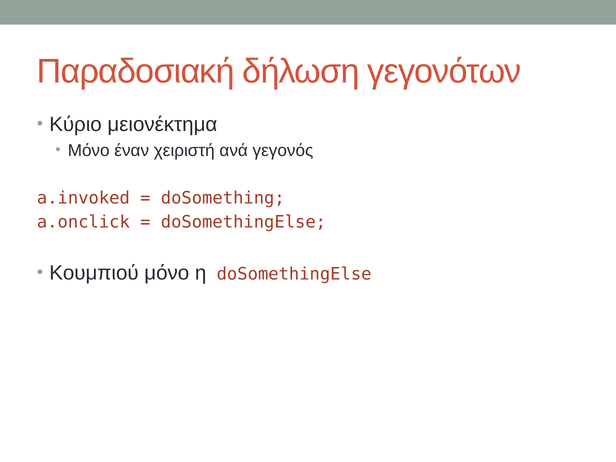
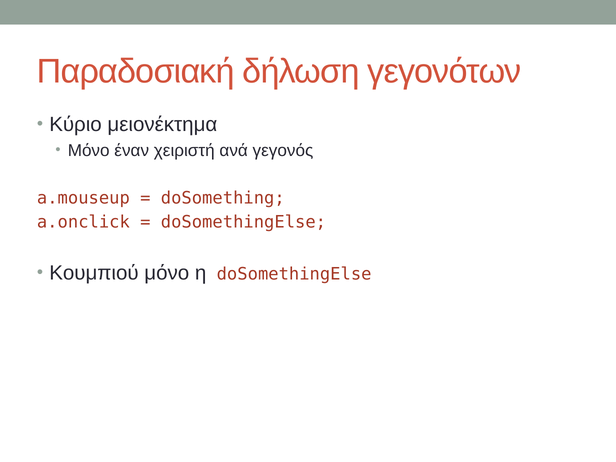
a.invoked: a.invoked -> a.mouseup (83, 198)
